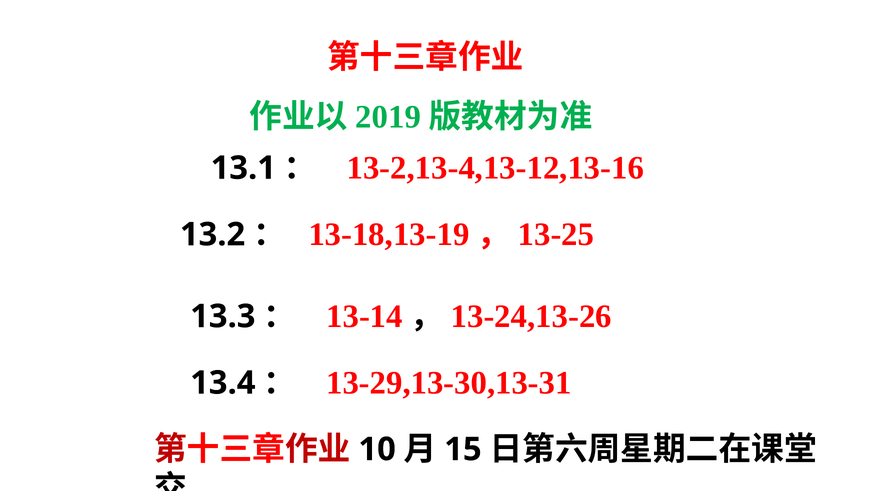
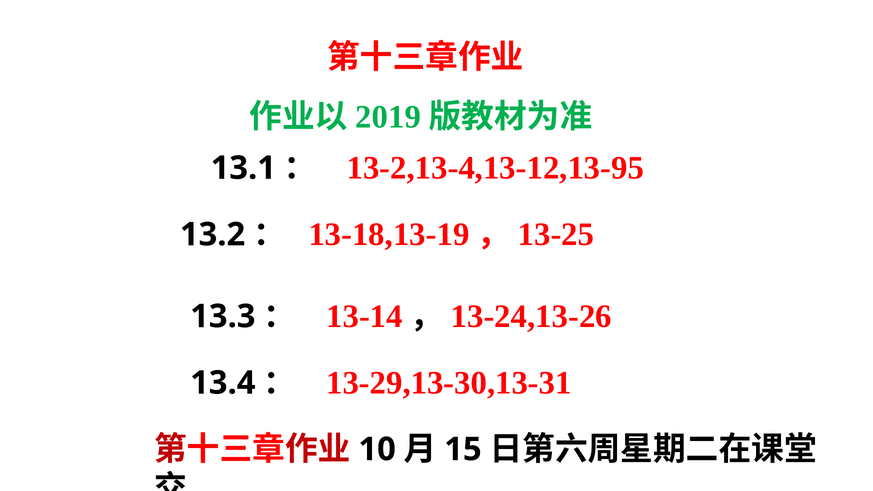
13-2,13-4,13-12,13-16: 13-2,13-4,13-12,13-16 -> 13-2,13-4,13-12,13-95 (495, 168)
